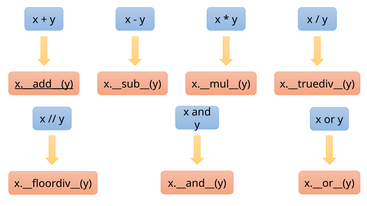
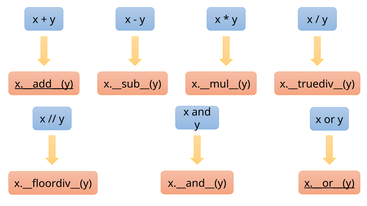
x.__or__(y underline: none -> present (329, 184)
